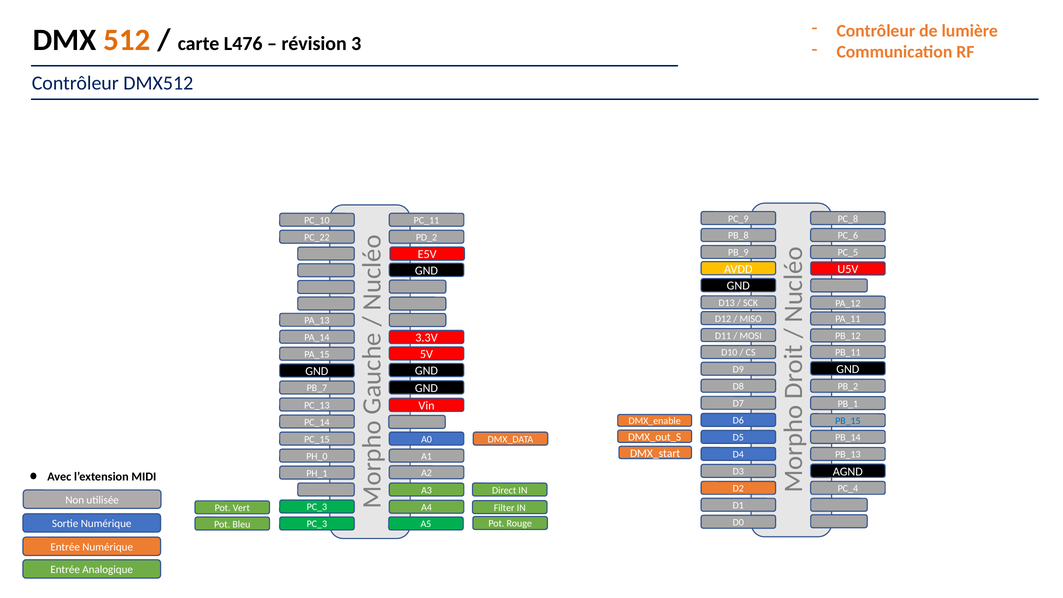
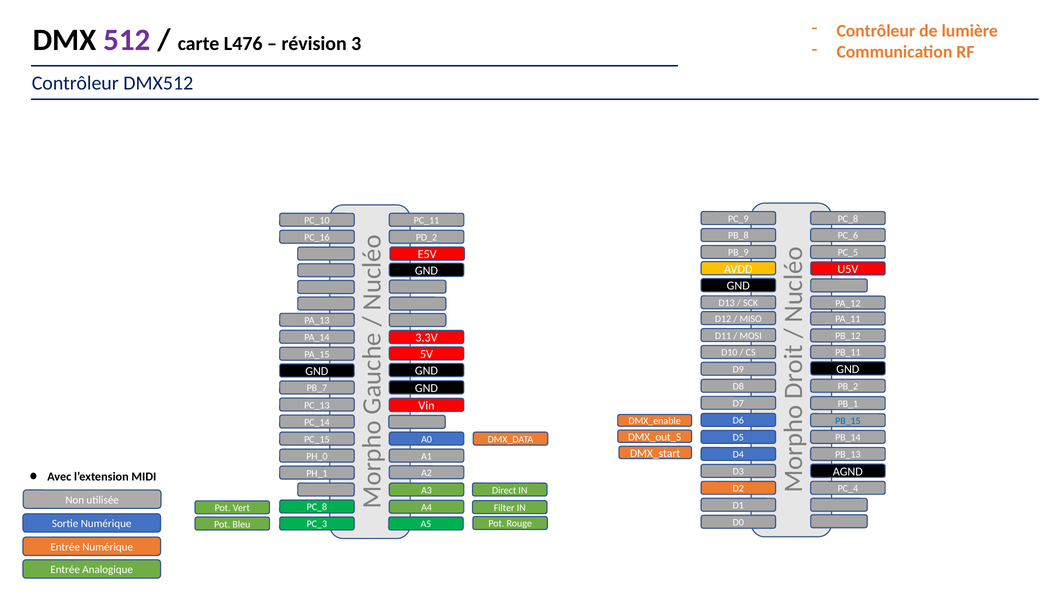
512 colour: orange -> purple (127, 40)
PC_22: PC_22 -> PC_16 (317, 237)
PC_3: PC_3 -> PC_8 (317, 507)
